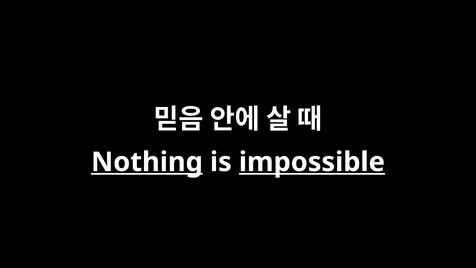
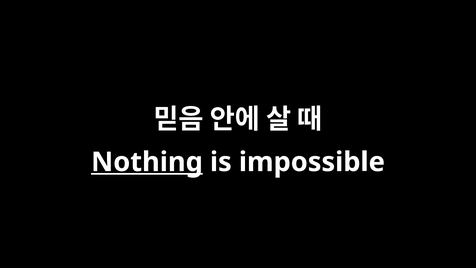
impossible underline: present -> none (312, 162)
